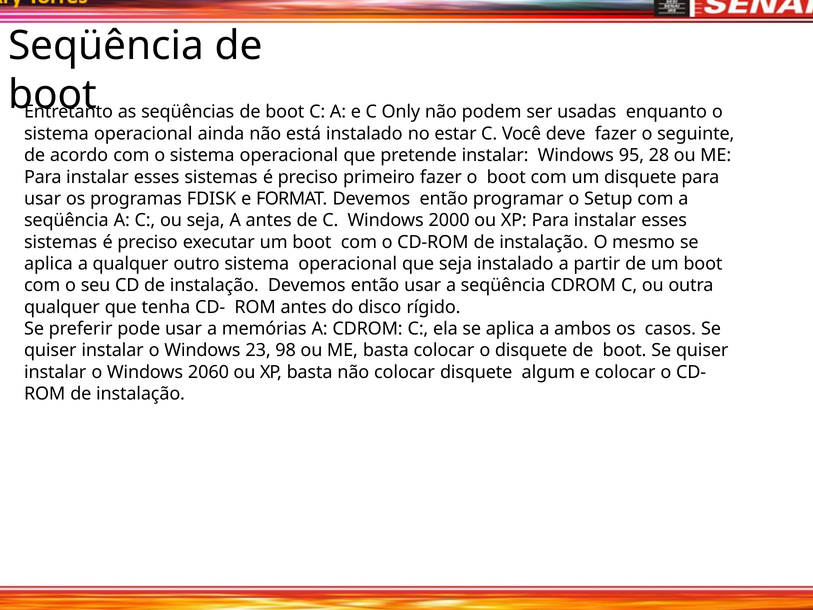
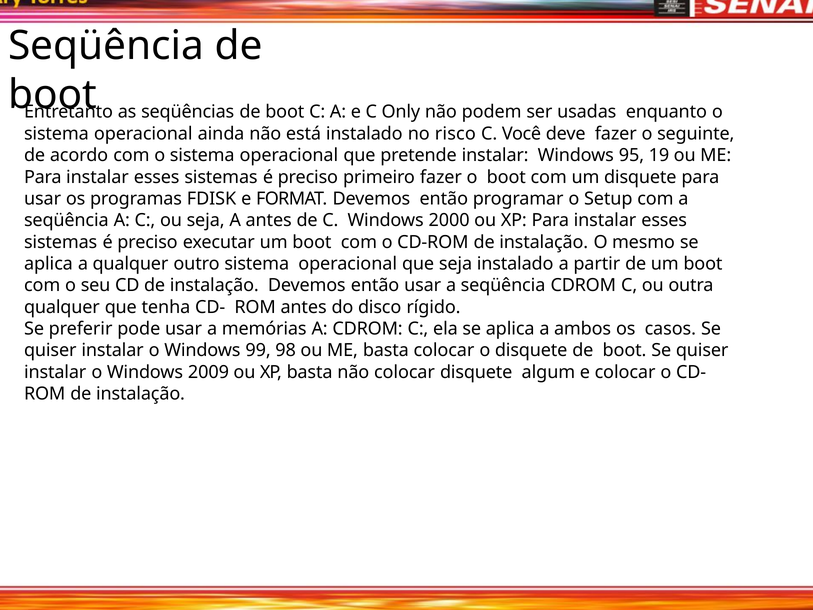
estar: estar -> risco (455, 134)
28: 28 -> 19 (659, 155)
23: 23 -> 99 (258, 350)
2060: 2060 -> 2009 (208, 372)
